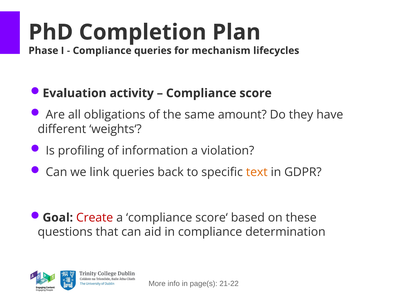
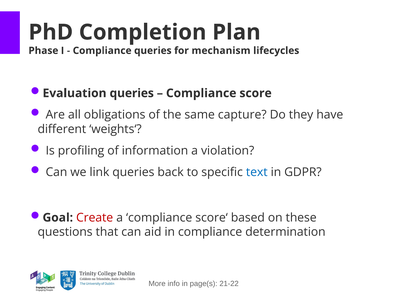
Evaluation activity: activity -> queries (132, 93)
amount: amount -> capture (242, 115)
text colour: orange -> blue (257, 172)
